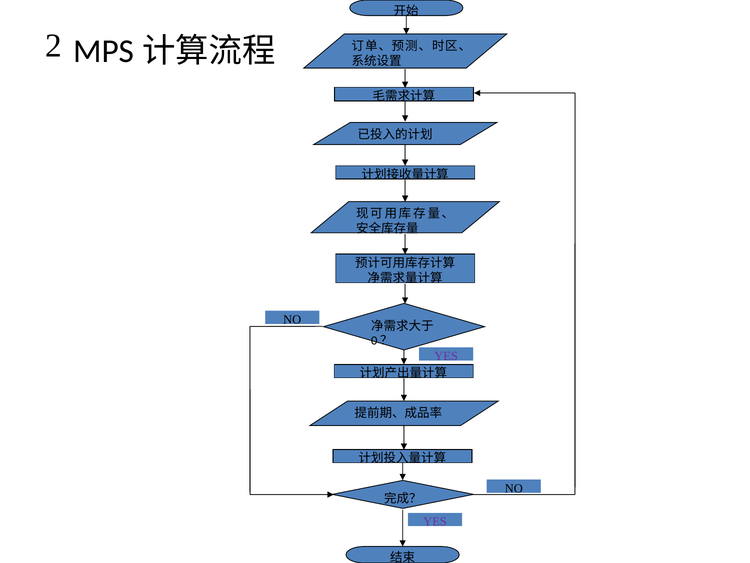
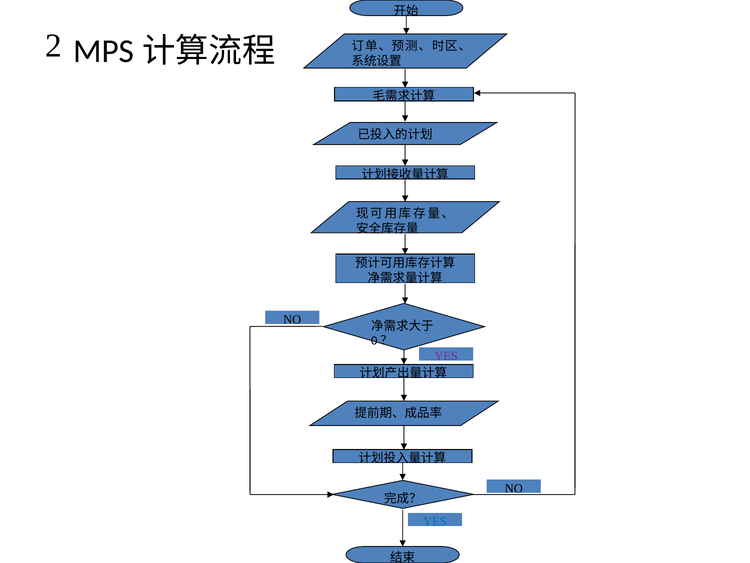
YES colour: purple -> blue (435, 521)
